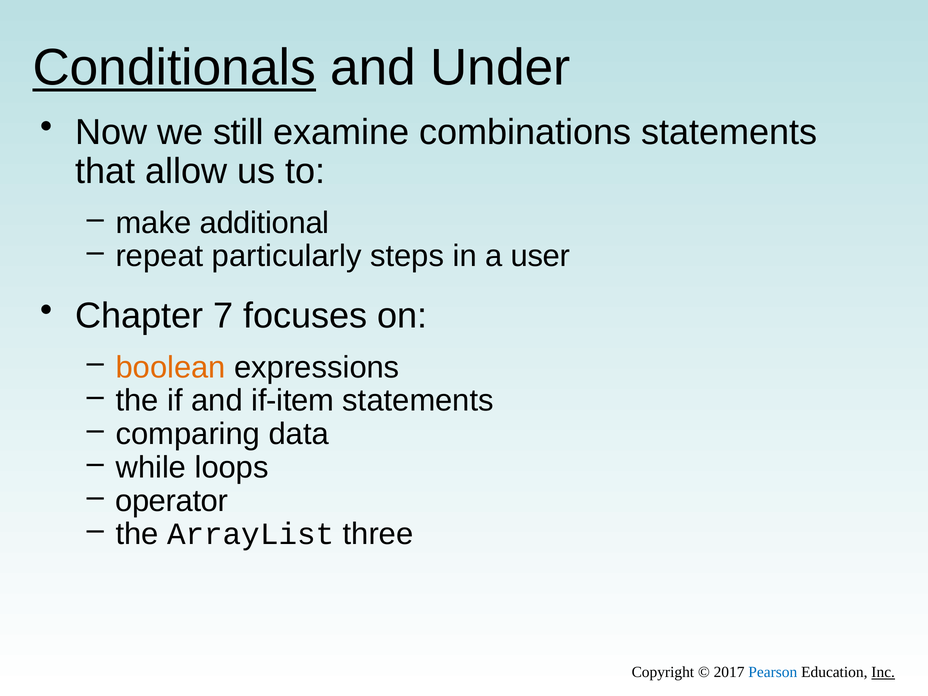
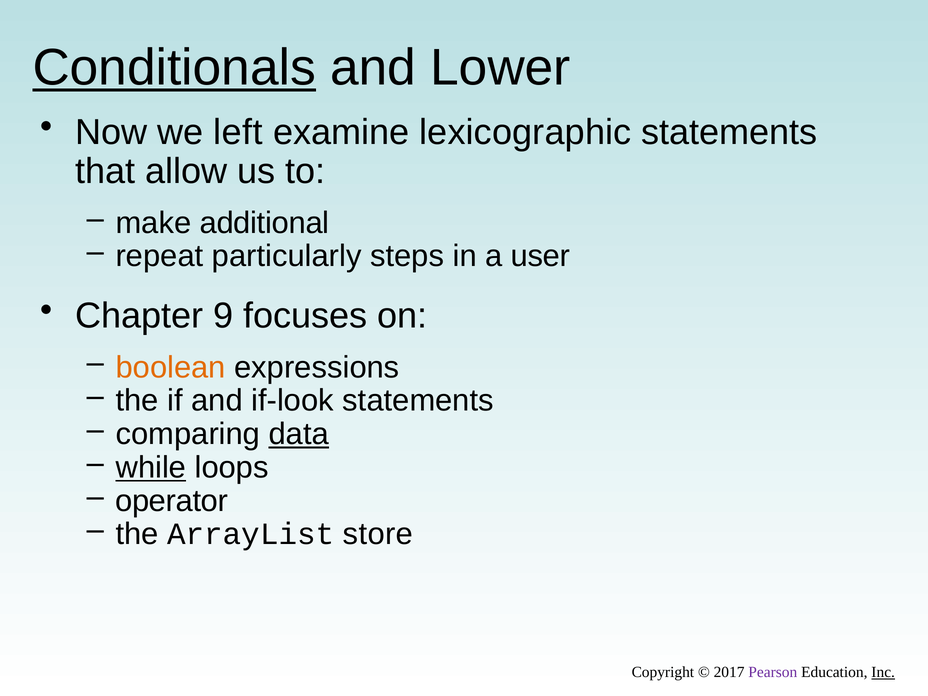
Under: Under -> Lower (500, 68)
still: still -> left (238, 132)
combinations: combinations -> lexicographic (525, 132)
7: 7 -> 9 (223, 316)
if-item: if-item -> if-look (293, 401)
data underline: none -> present (299, 434)
while underline: none -> present (151, 467)
three: three -> store (378, 534)
Pearson colour: blue -> purple (773, 672)
